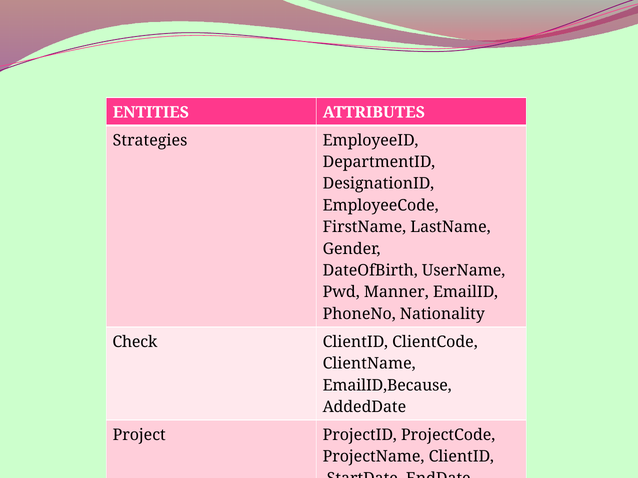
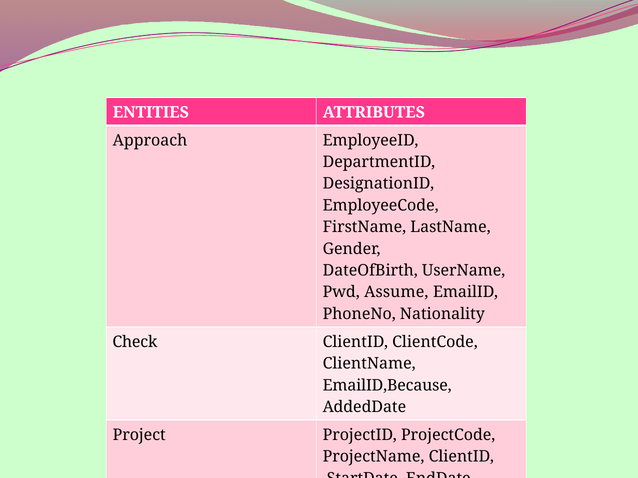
Strategies: Strategies -> Approach (150, 141)
Manner: Manner -> Assume (396, 292)
